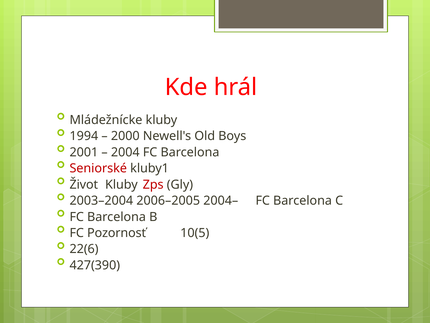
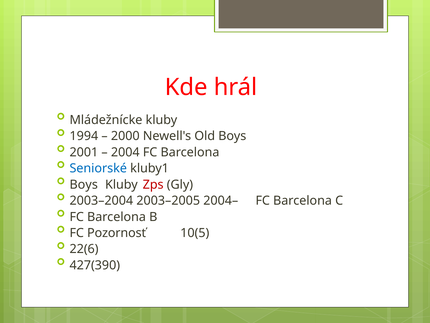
Seniorské colour: red -> blue (98, 168)
Život: Život -> Boys (84, 184)
2006–2005: 2006–2005 -> 2003–2005 (168, 200)
